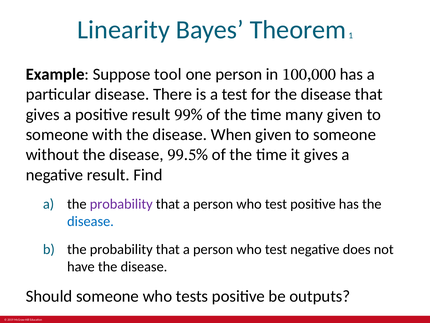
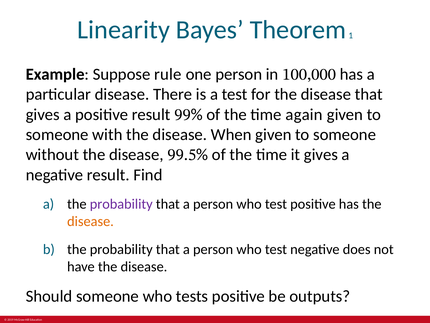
tool: tool -> rule (168, 74)
many: many -> again (304, 114)
disease colour: blue -> orange (90, 221)
